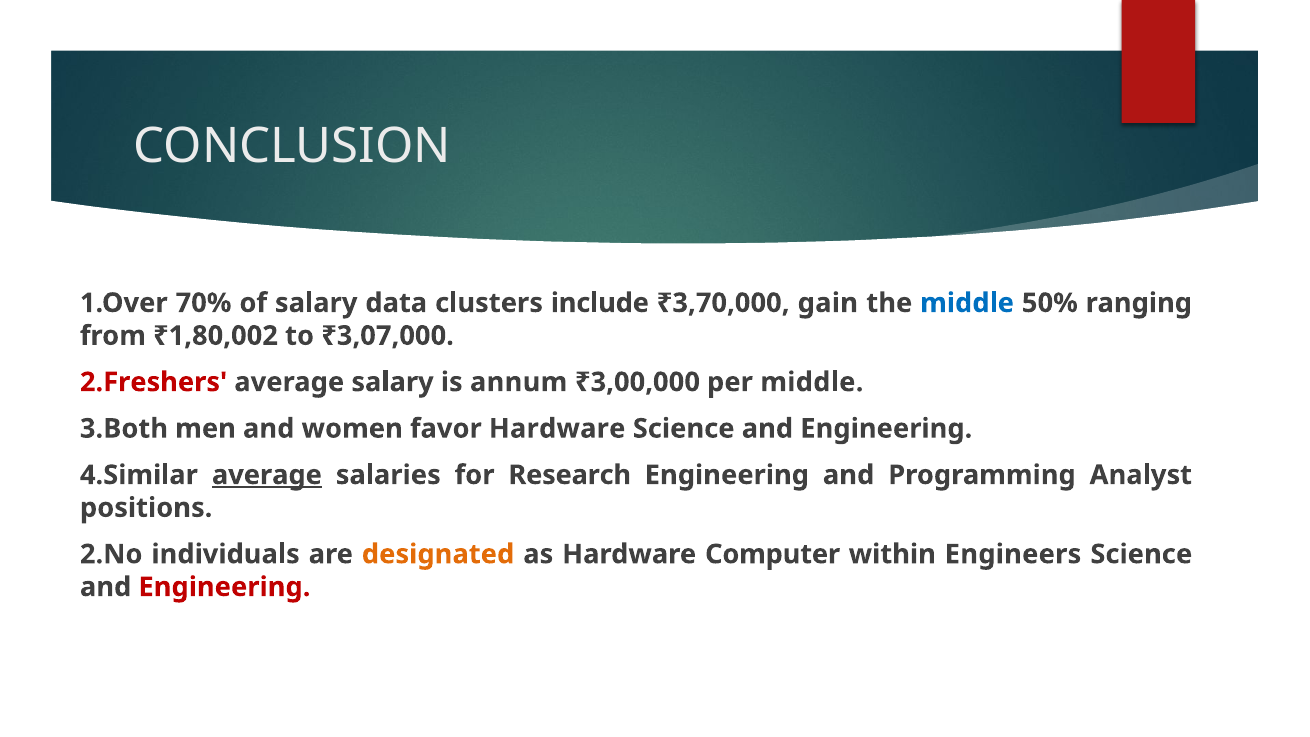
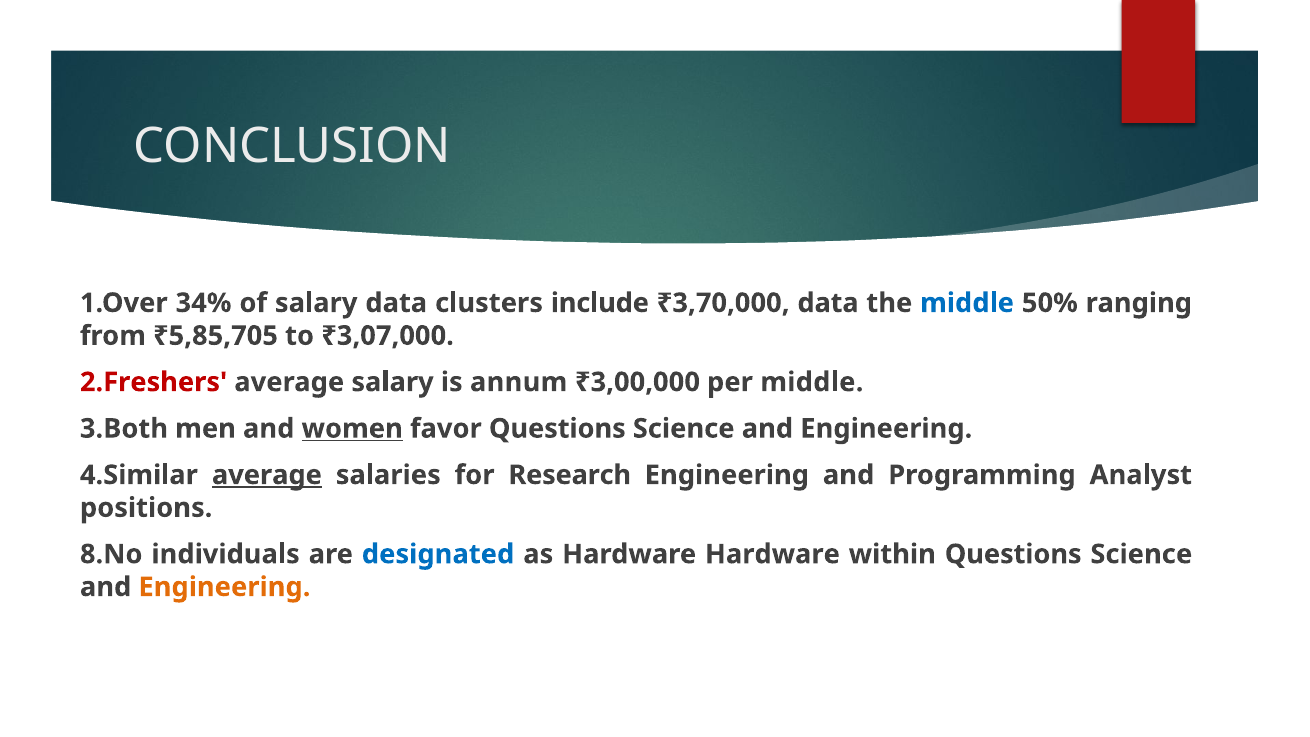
70%: 70% -> 34% (204, 303)
₹3,70,000 gain: gain -> data (828, 303)
₹1,80,002: ₹1,80,002 -> ₹5,85,705 (215, 336)
women underline: none -> present (352, 429)
favor Hardware: Hardware -> Questions (557, 429)
2.No: 2.No -> 8.No (111, 554)
designated colour: orange -> blue (438, 554)
Hardware Computer: Computer -> Hardware (772, 554)
within Engineers: Engineers -> Questions (1013, 554)
Engineering colour: red -> orange (224, 587)
